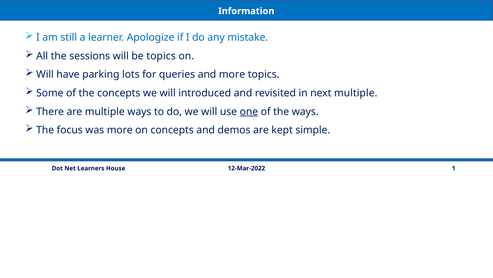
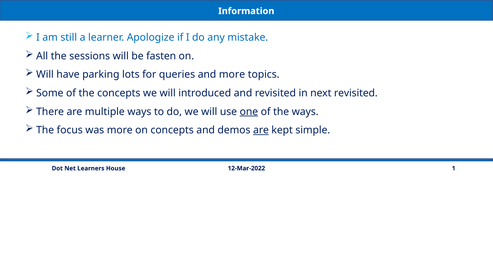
be topics: topics -> fasten (161, 56)
next multiple: multiple -> revisited (356, 93)
are underline: none -> present (261, 130)
